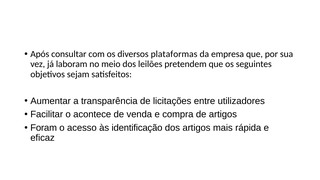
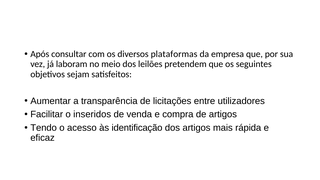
acontece: acontece -> inseridos (92, 114)
Foram: Foram -> Tendo (44, 128)
